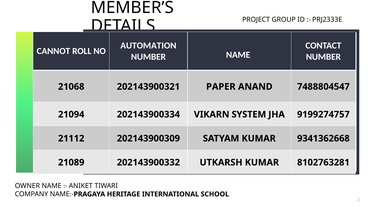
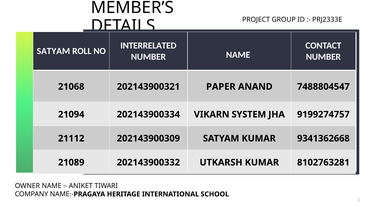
AUTOMATION: AUTOMATION -> INTERRELATED (148, 46)
CANNOT: CANNOT -> SATYAM (53, 51)
